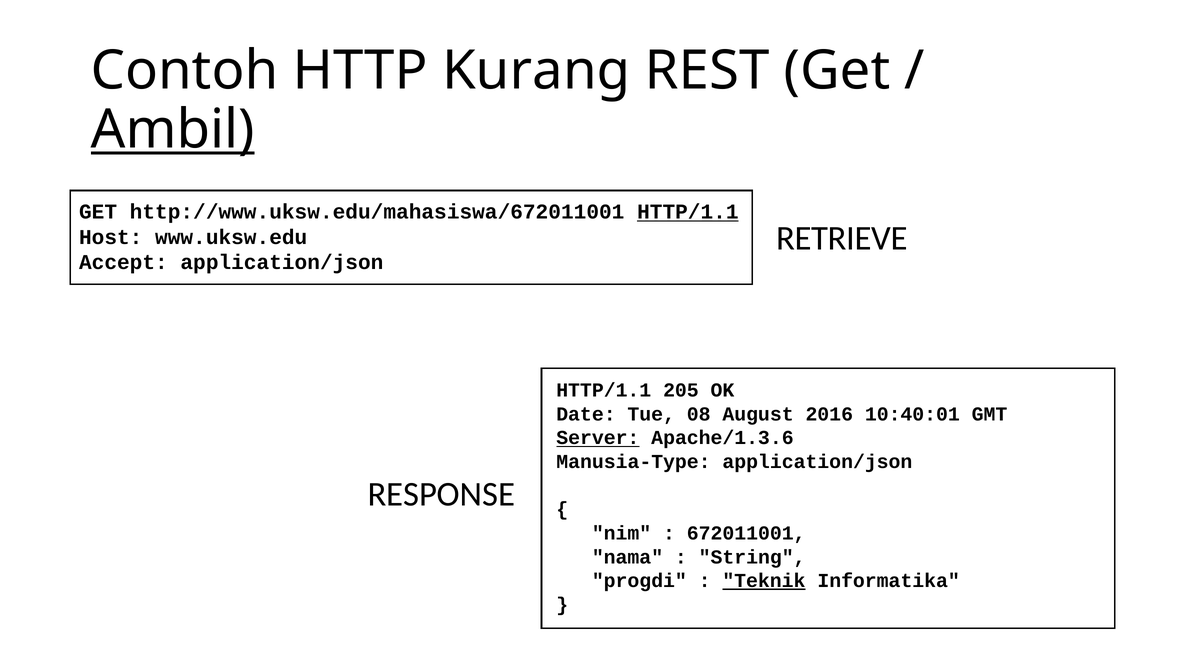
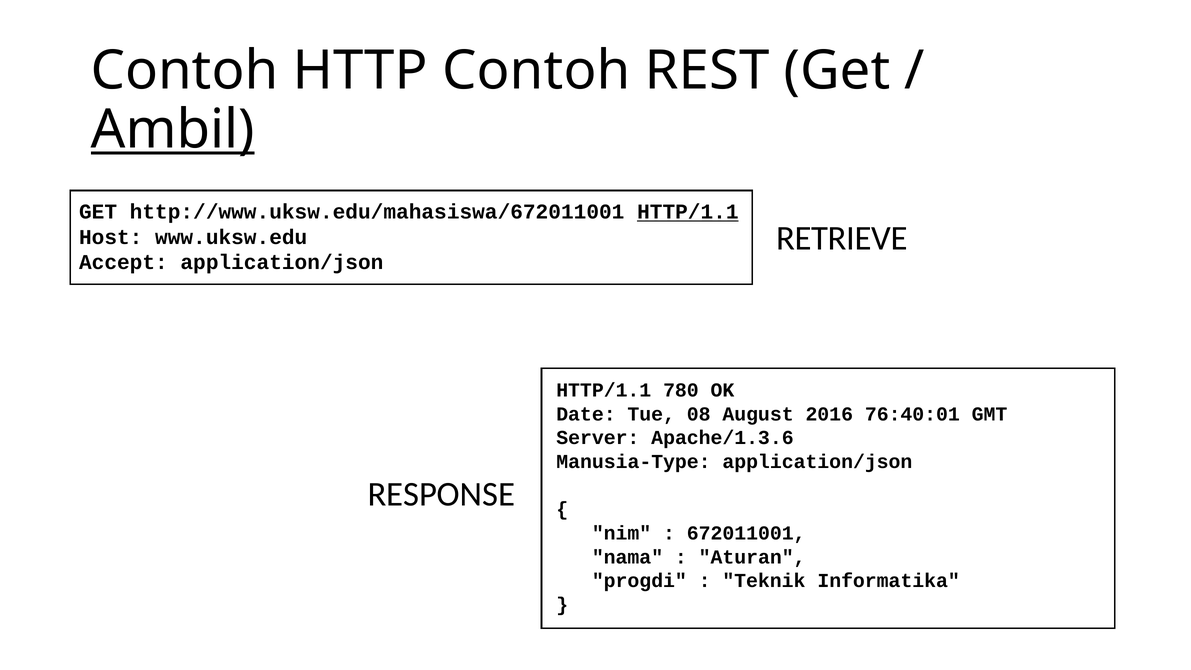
HTTP Kurang: Kurang -> Contoh (536, 71)
205: 205 -> 780 (681, 390)
10:40:01: 10:40:01 -> 76:40:01 (912, 414)
Server underline: present -> none (598, 438)
String: String -> Aturan (752, 557)
Teknik underline: present -> none (764, 581)
